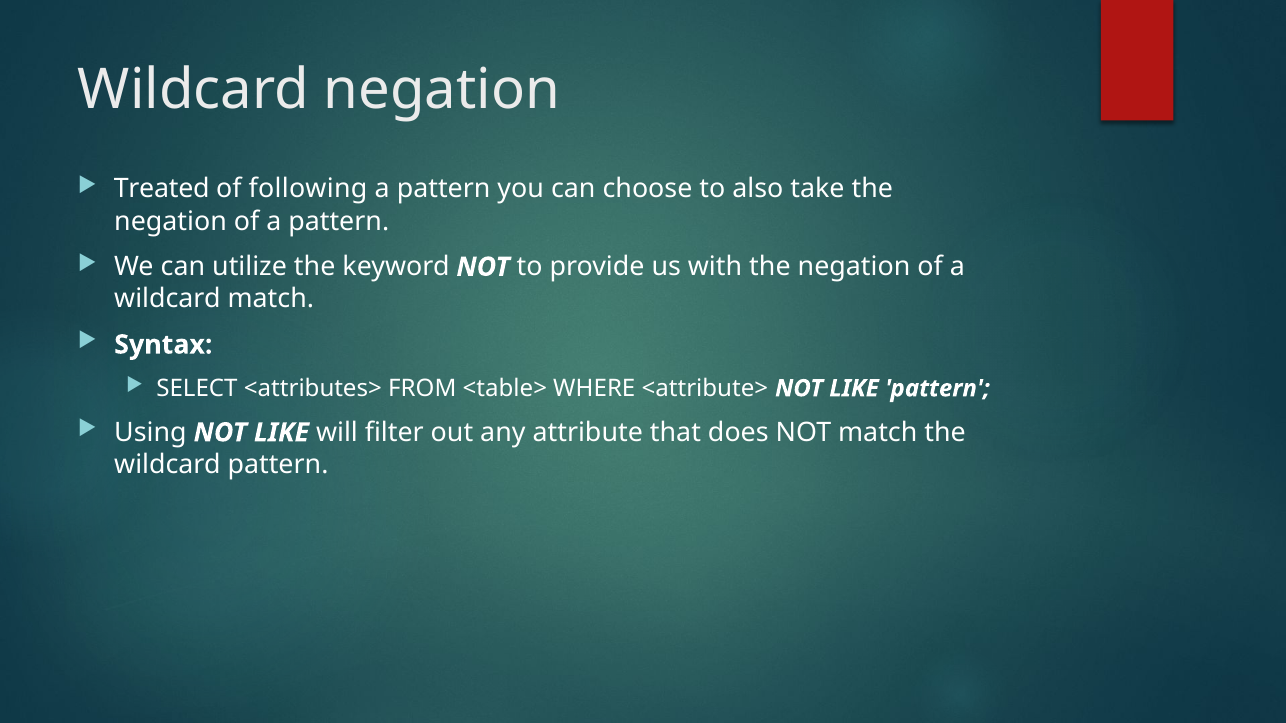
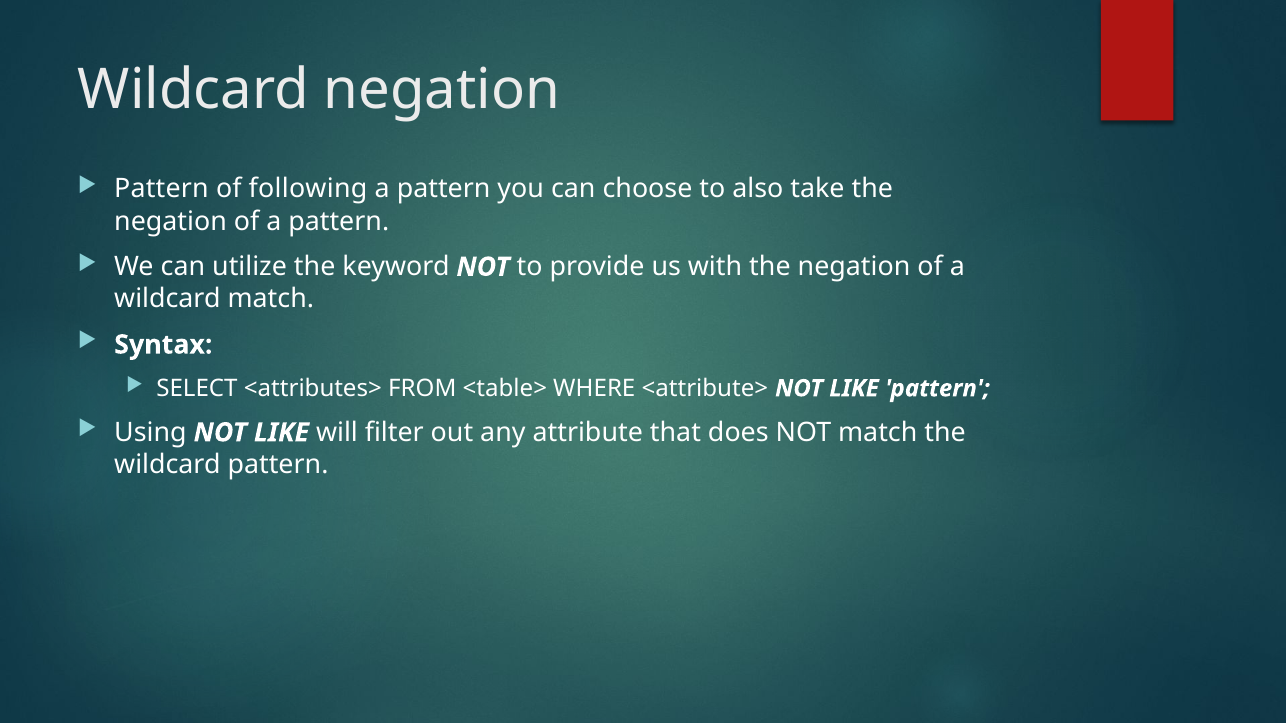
Treated: Treated -> Pattern (161, 189)
